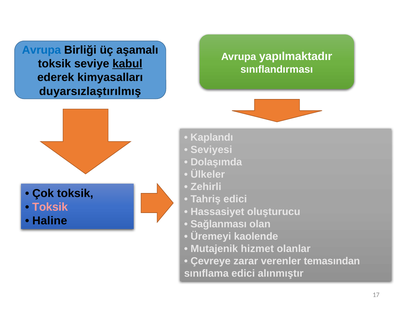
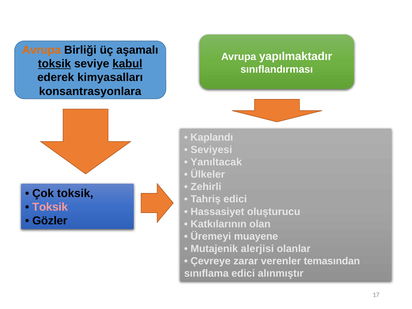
Avrupa colour: blue -> orange (41, 50)
toksik underline: none -> present (54, 64)
duyarsızlaştırılmış: duyarsızlaştırılmış -> konsantrasyonlara (90, 91)
Dolaşımda: Dolaşımda -> Yanıltacak (216, 162)
Haline: Haline -> Gözler (50, 221)
Sağlanması: Sağlanması -> Katkılarının (219, 224)
kaolende: kaolende -> muayene (256, 236)
hizmet: hizmet -> alerjisi (257, 249)
